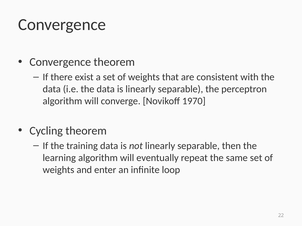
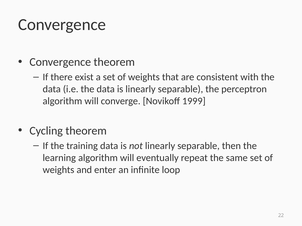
1970: 1970 -> 1999 (194, 101)
